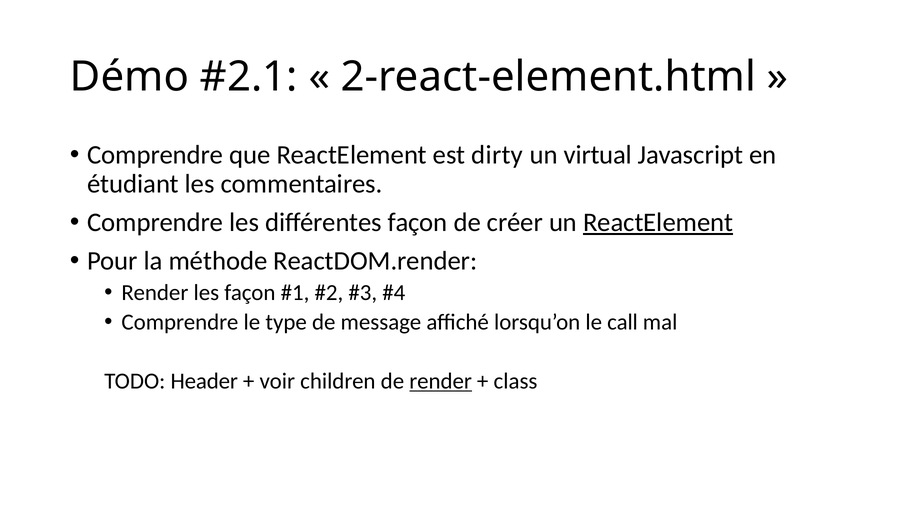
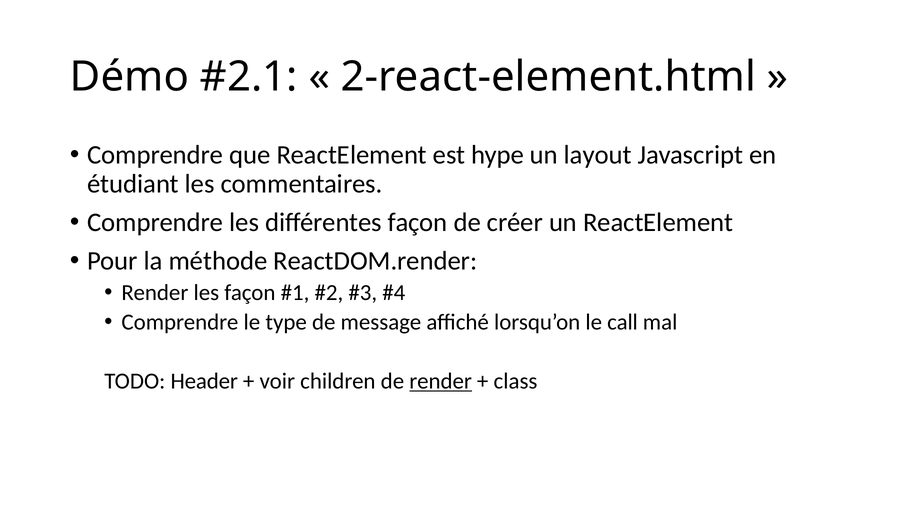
dirty: dirty -> hype (497, 155)
virtual: virtual -> layout (598, 155)
ReactElement underline: present -> none (658, 222)
